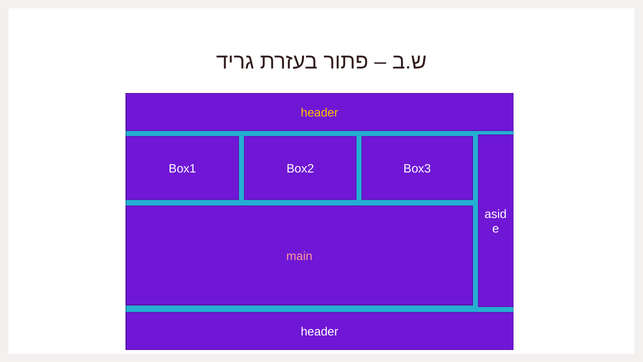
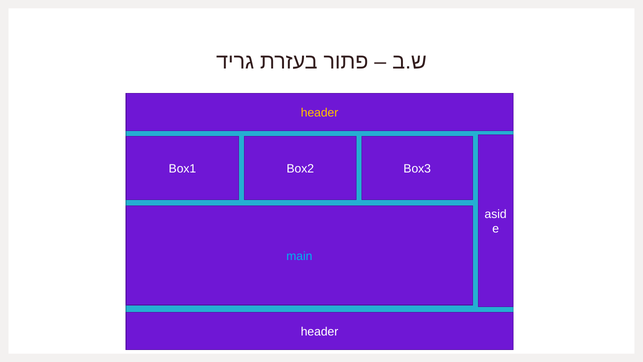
main colour: pink -> light blue (299, 256)
